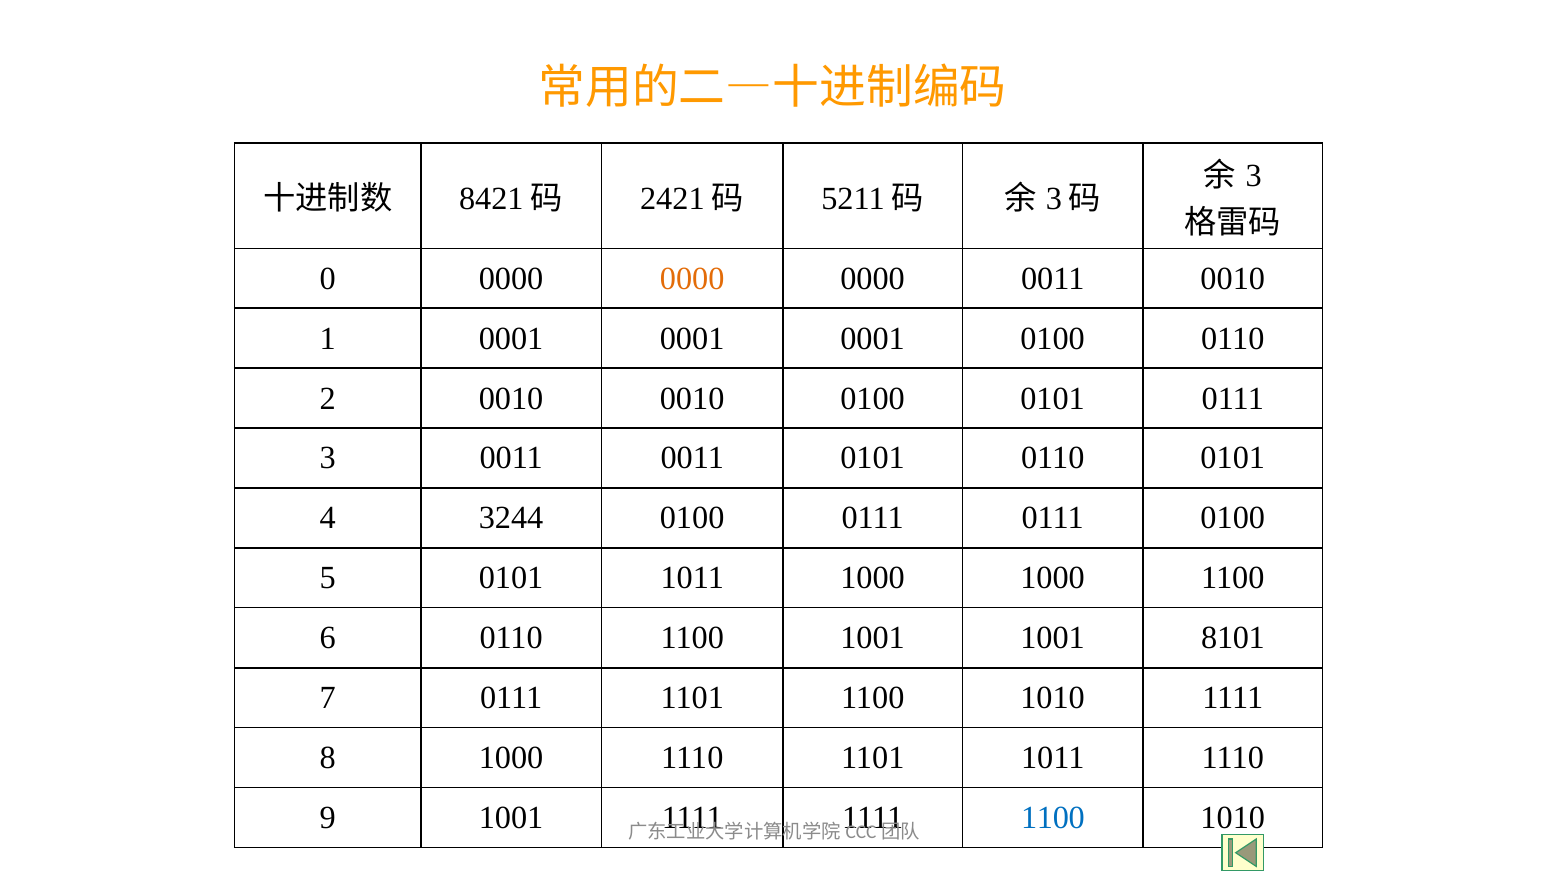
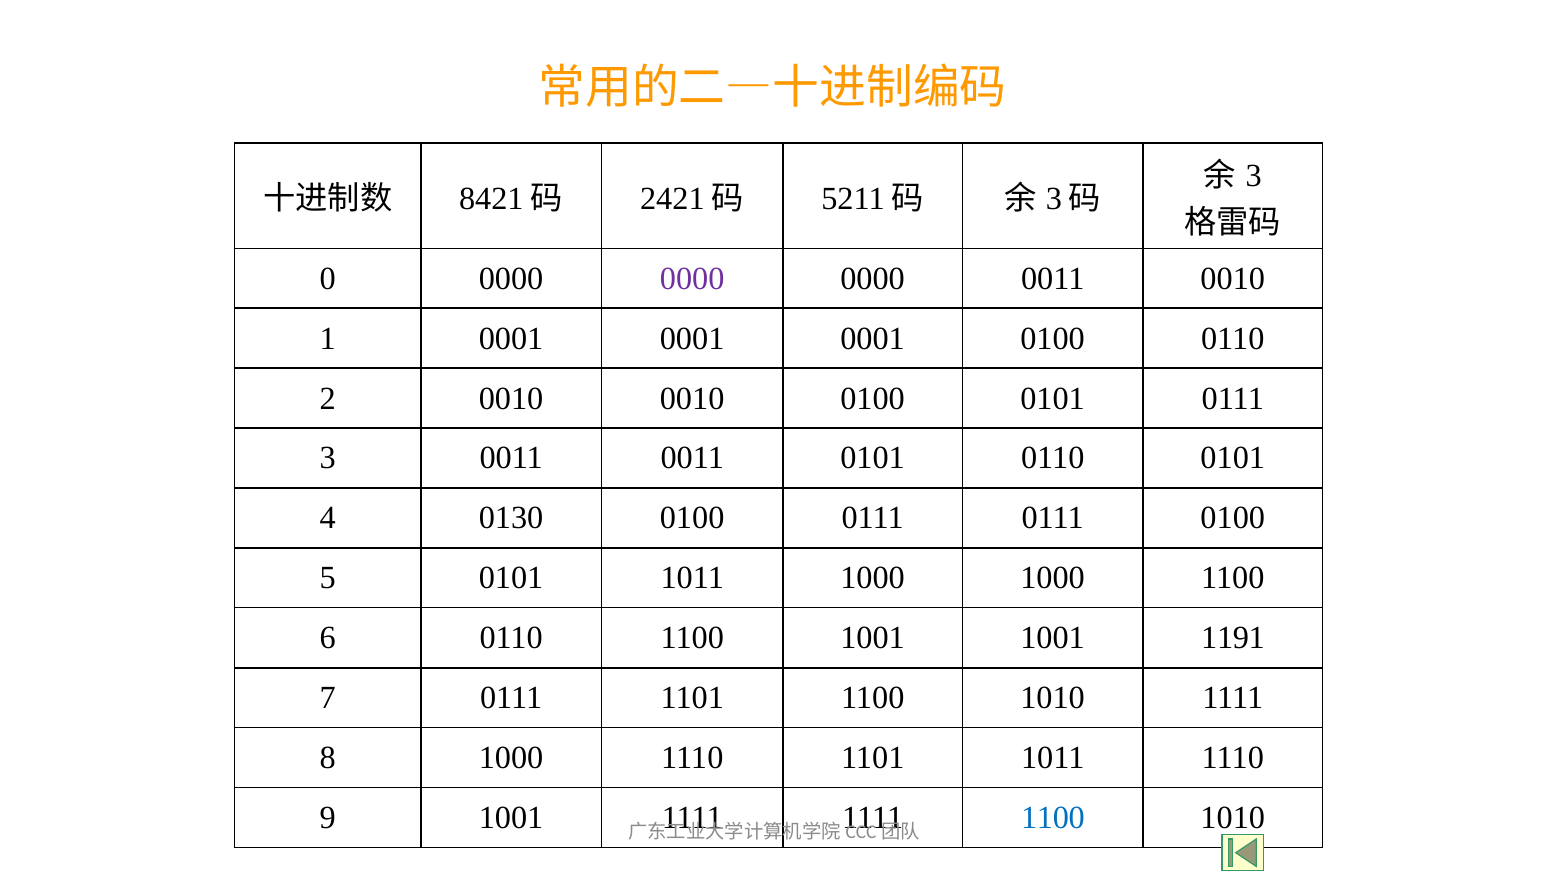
0000 colour: orange -> purple (692, 278)
3244: 3244 -> 0130 (511, 518)
8101: 8101 -> 1191 (1233, 638)
